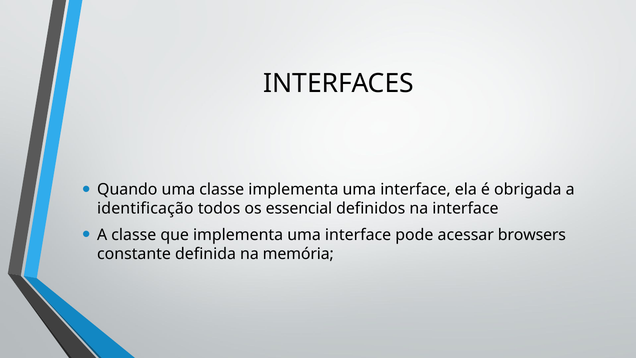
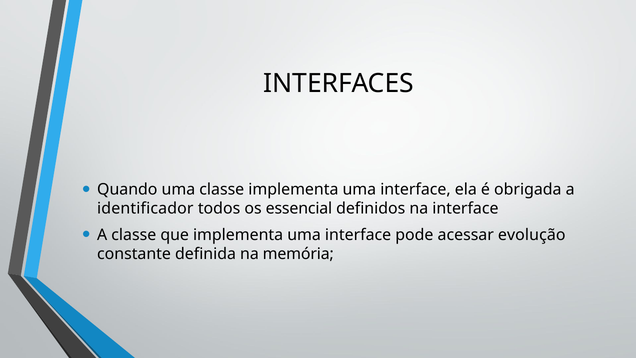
identificação: identificação -> identificador (145, 209)
browsers: browsers -> evolução (532, 235)
